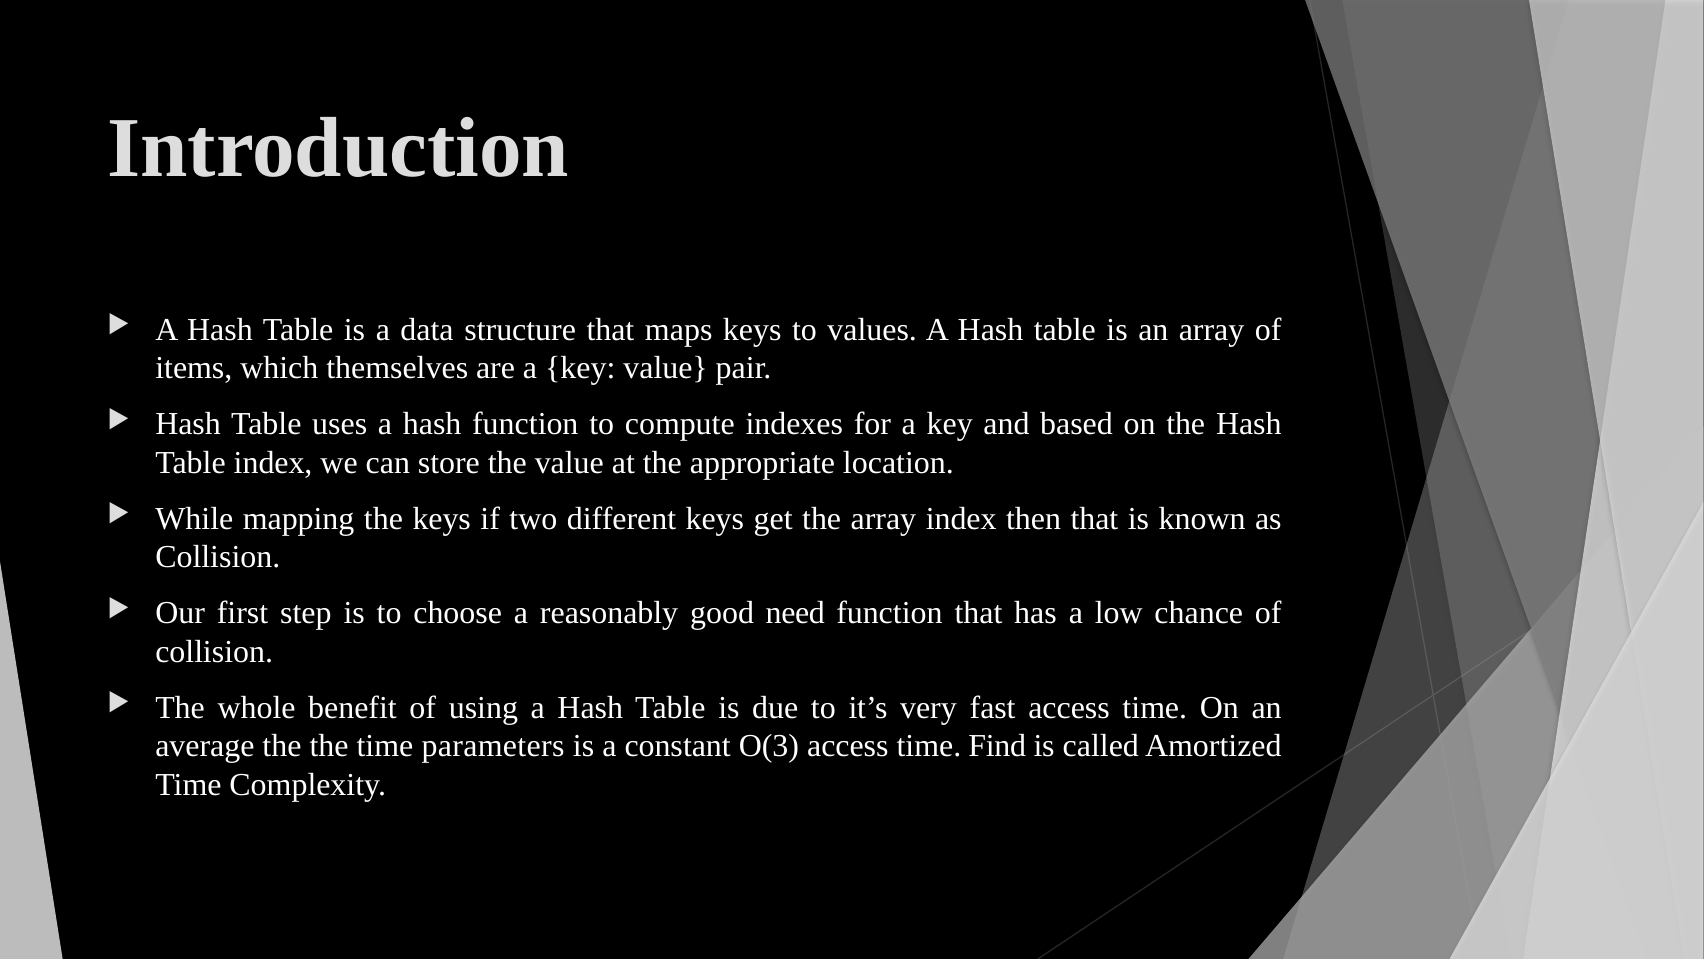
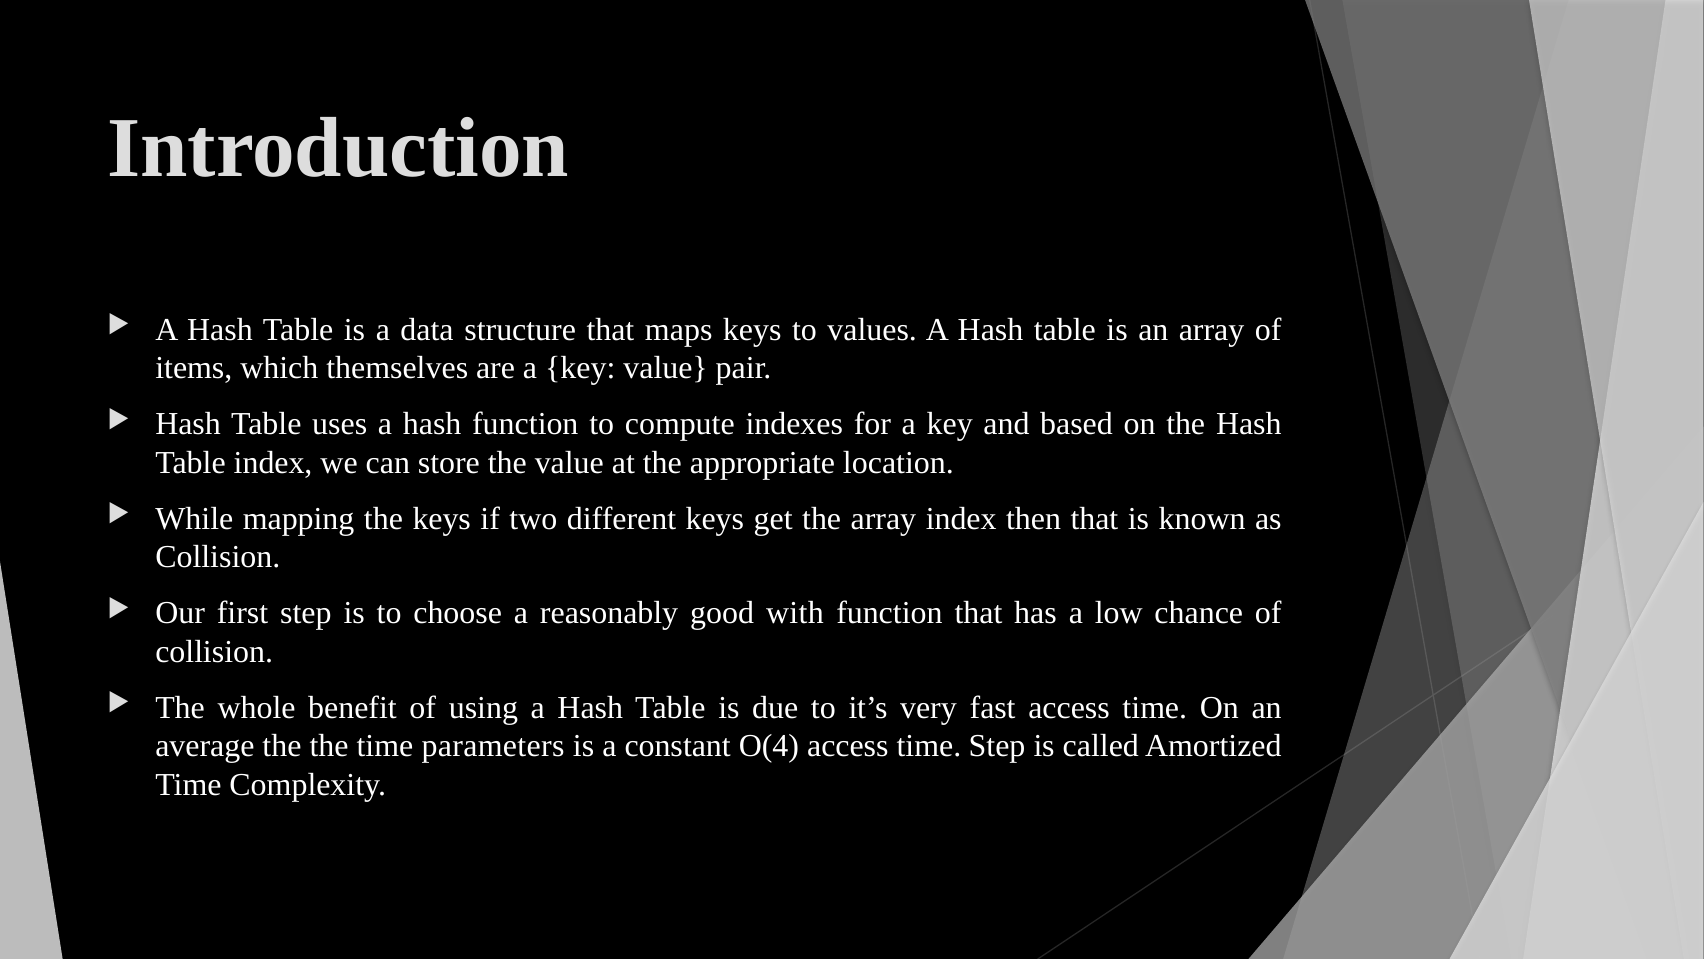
need: need -> with (795, 613)
O(3: O(3 -> O(4 (769, 746)
time Find: Find -> Step (997, 746)
